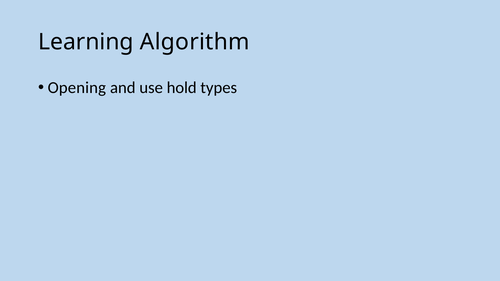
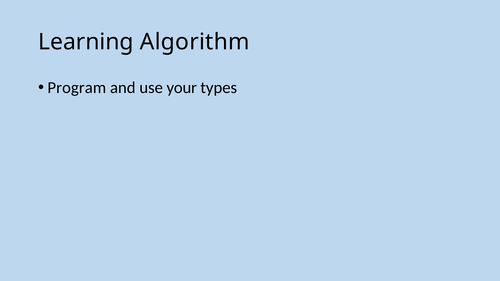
Opening: Opening -> Program (77, 88)
hold: hold -> your (182, 88)
